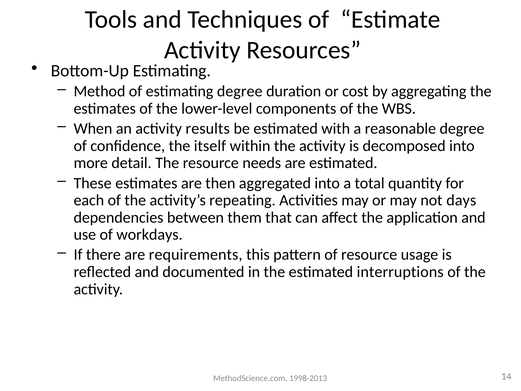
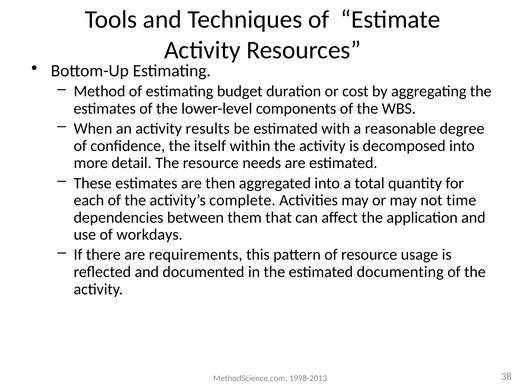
estimating degree: degree -> budget (240, 91)
repeating: repeating -> complete (242, 200)
days: days -> time (461, 200)
interruptions: interruptions -> documenting (400, 272)
14: 14 -> 38 (506, 376)
